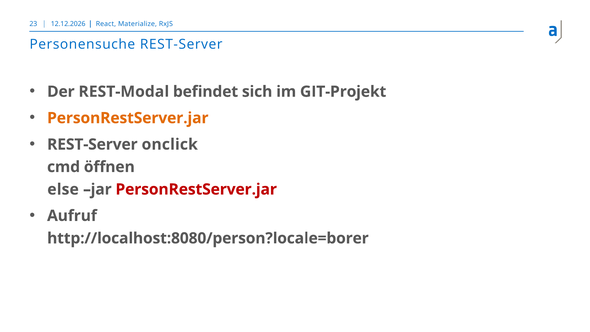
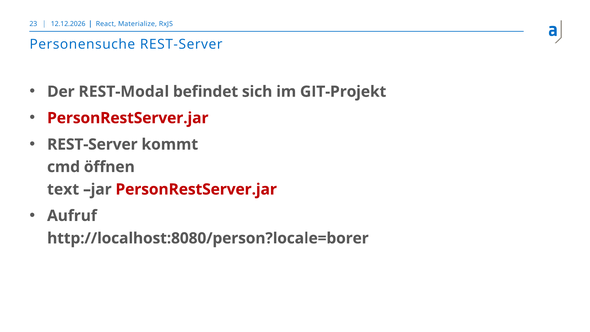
PersonRestServer.jar colour: orange -> red (128, 118)
onclick: onclick -> kommt (170, 144)
else: else -> text (63, 189)
